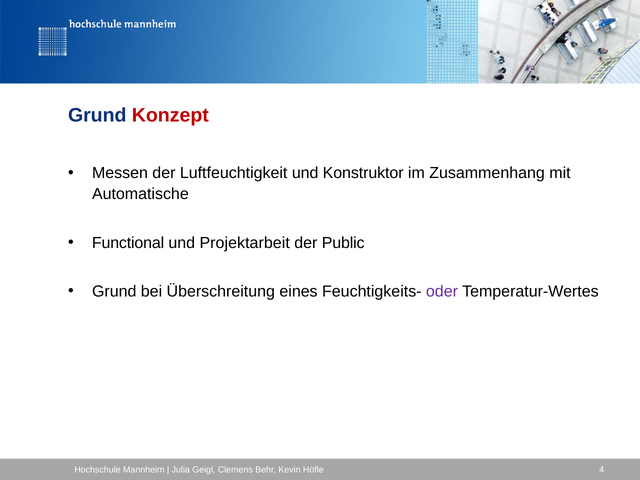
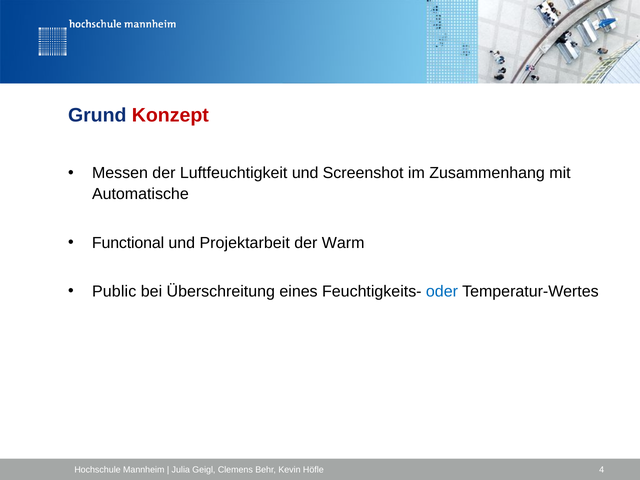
Konstruktor: Konstruktor -> Screenshot (363, 173)
Public: Public -> Warm (343, 243)
Grund: Grund -> Public (114, 291)
oder colour: purple -> blue (442, 291)
